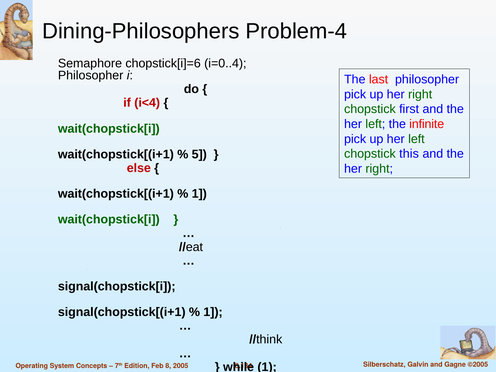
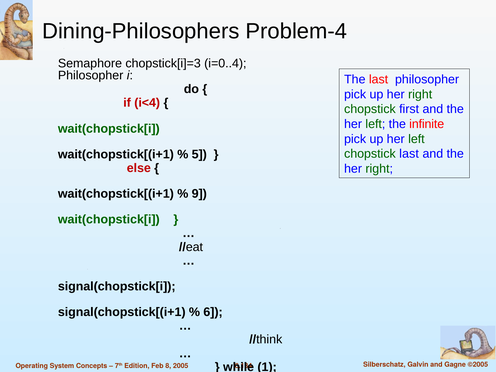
chopstick[i]=6: chopstick[i]=6 -> chopstick[i]=3 (163, 63)
chopstick this: this -> last (409, 154)
1: 1 -> 9 (199, 194)
1: 1 -> 6 (213, 312)
